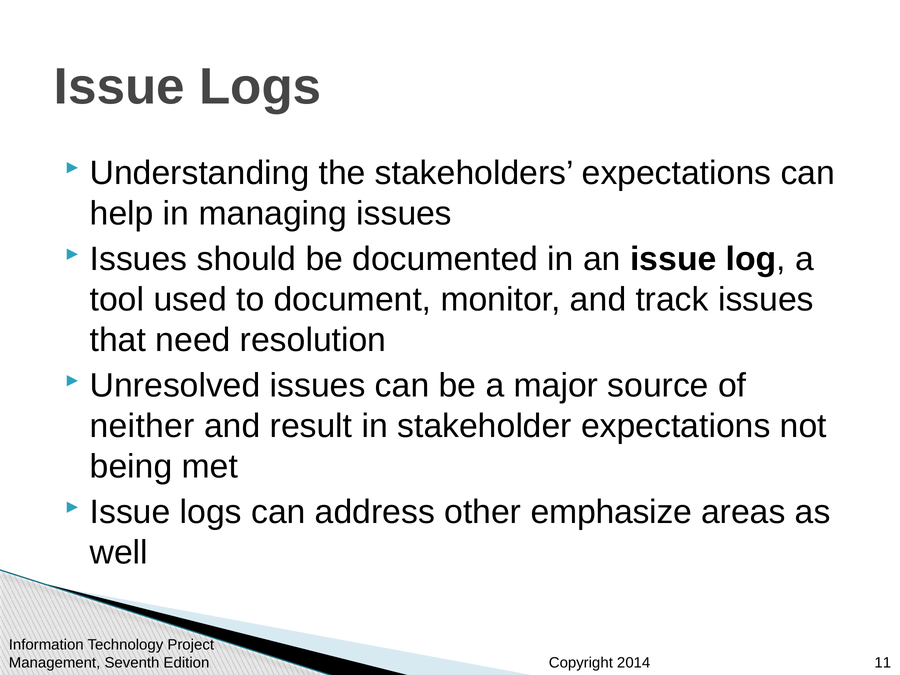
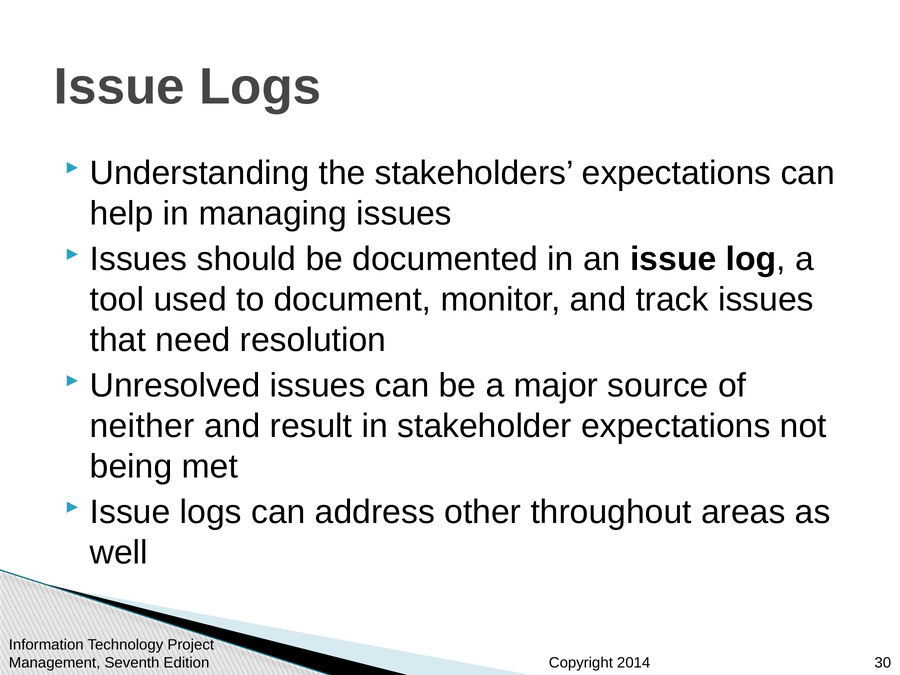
emphasize: emphasize -> throughout (611, 512)
11: 11 -> 30 (883, 663)
